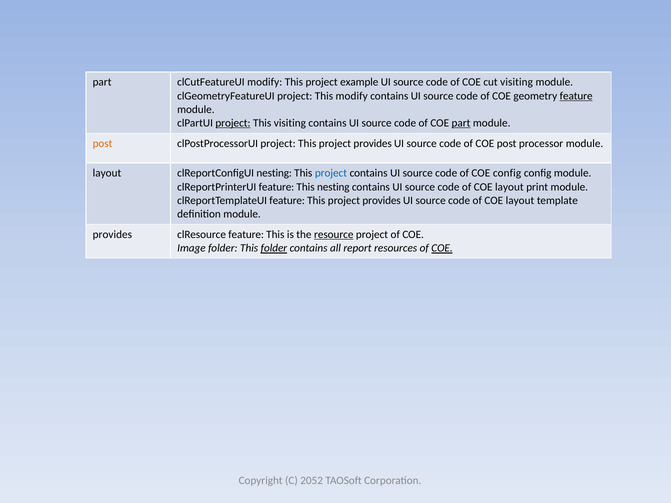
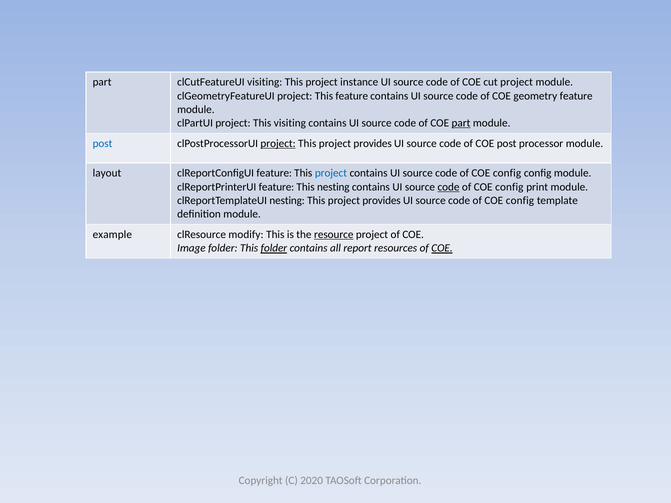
clCutFeatureUI modify: modify -> visiting (265, 82)
example: example -> instance (359, 82)
cut visiting: visiting -> project (517, 82)
This modify: modify -> feature (352, 96)
feature underline: present -> none (576, 96)
project underline: present -> none (233, 123)
post colour: orange -> blue (103, 144)
project underline: none -> present (278, 144)
clReportConfigUI nesting: nesting -> feature (274, 173)
code underline: none -> present (449, 187)
layout: layout -> config (509, 187)
clReportTemplateUI feature: feature -> nesting (287, 201)
layout: layout -> config (520, 201)
provides: provides -> example (112, 235)
clResource feature: feature -> modify (246, 235)
2052: 2052 -> 2020 (312, 481)
